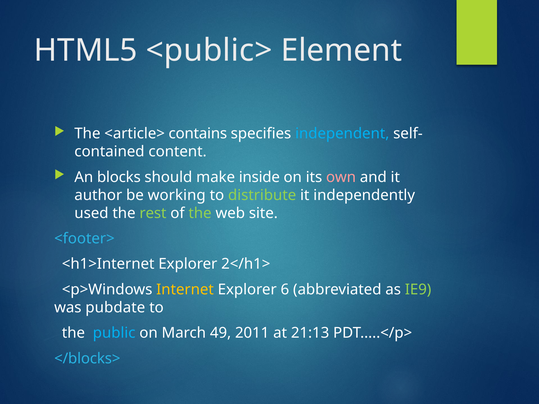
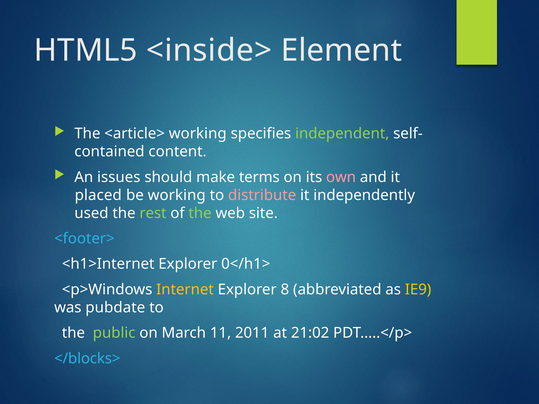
<public>: <public> -> <inside> (209, 50)
<article> contains: contains -> working (198, 134)
independent colour: light blue -> light green (342, 134)
blocks: blocks -> issues (119, 177)
inside: inside -> terms (259, 177)
author: author -> placed (98, 195)
distribute colour: light green -> pink (262, 195)
2</h1>: 2</h1> -> 0</h1> (246, 264)
6: 6 -> 8 (285, 290)
IE9 colour: light green -> yellow (418, 290)
public colour: light blue -> light green (114, 333)
49: 49 -> 11 (221, 333)
21:13: 21:13 -> 21:02 (310, 333)
